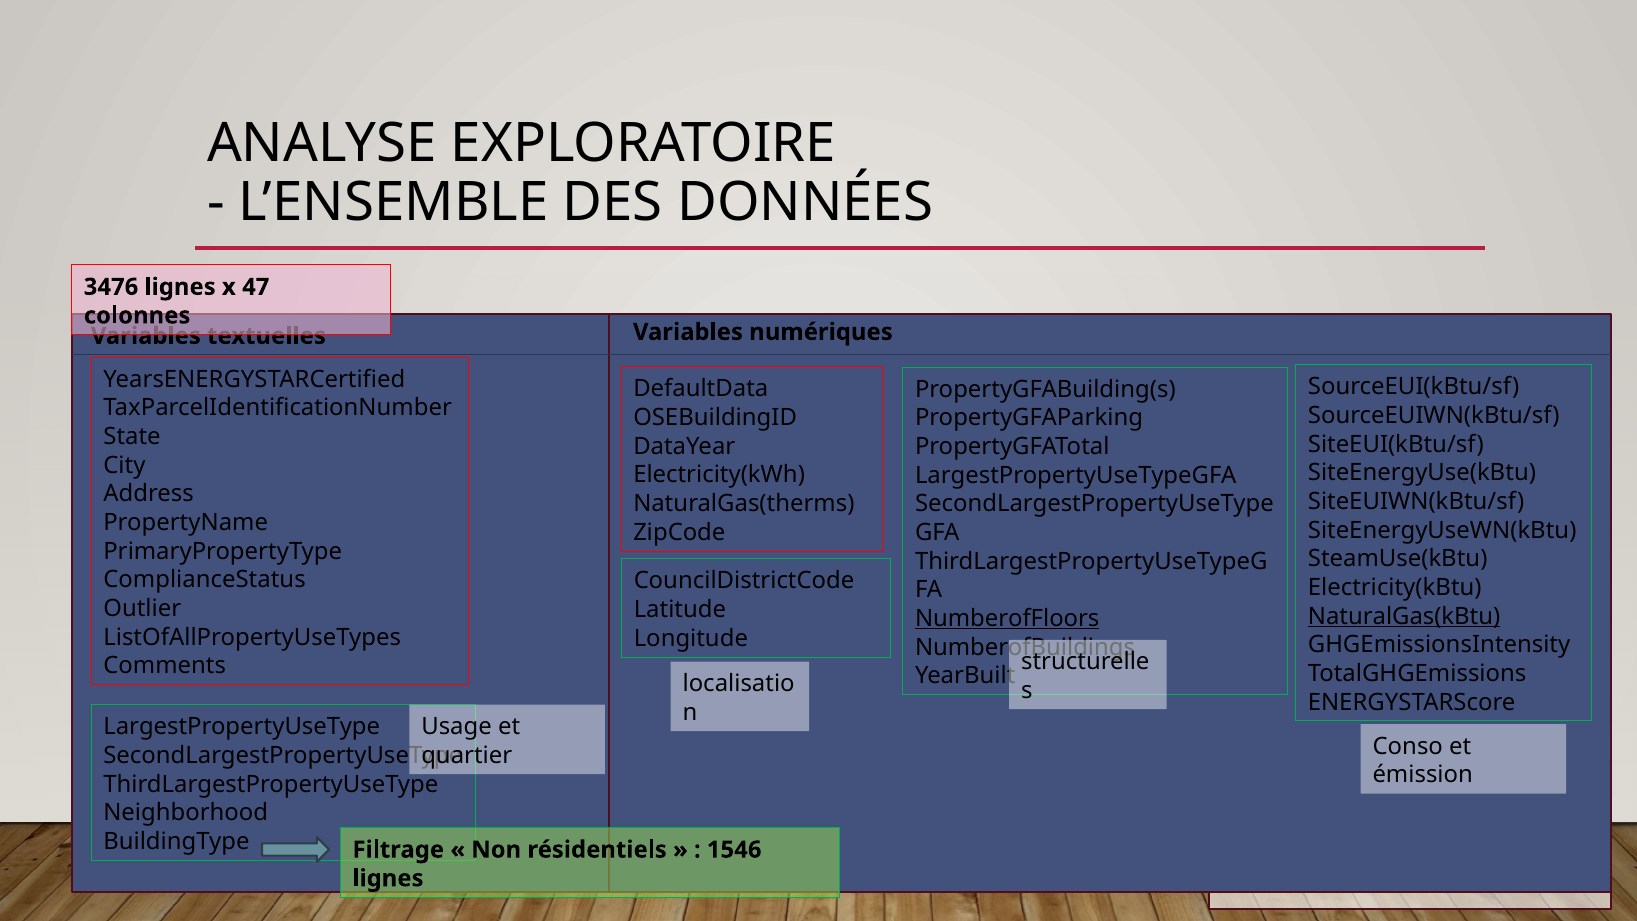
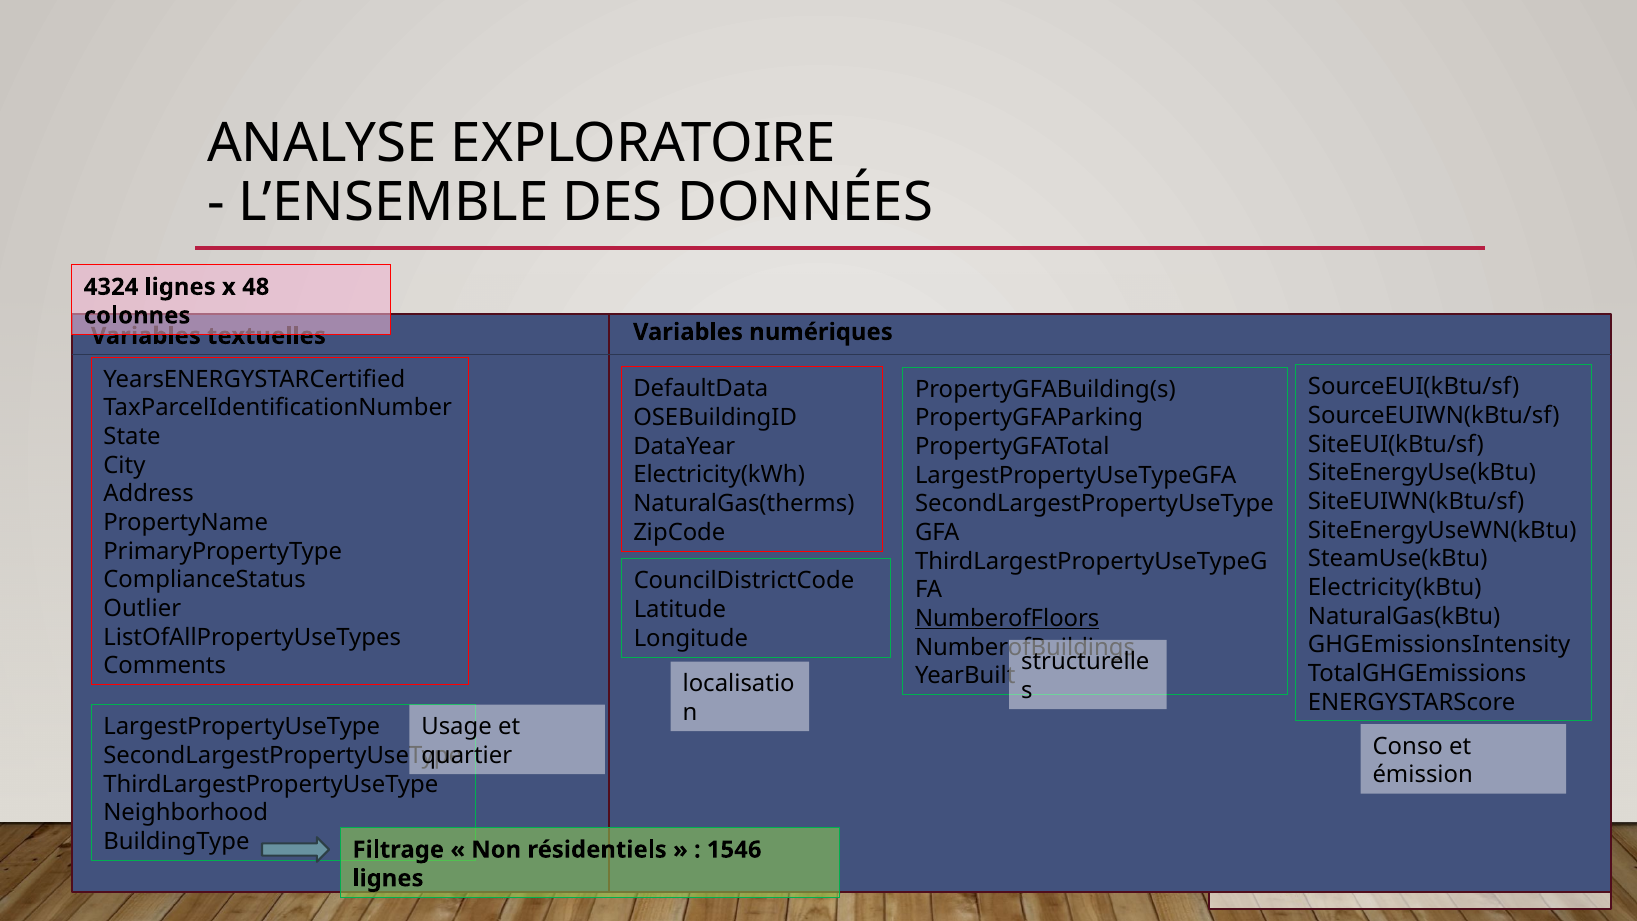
3476: 3476 -> 4324 (111, 287)
47: 47 -> 48 (256, 287)
NaturalGas(kBtu underline: present -> none (1404, 616)
